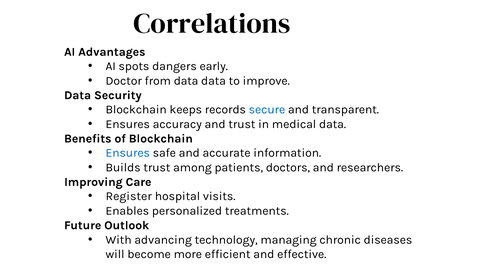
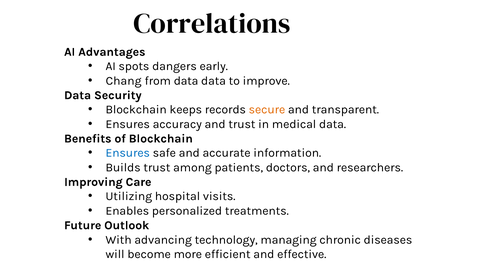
Doctor: Doctor -> Chang (124, 81)
secure colour: blue -> orange (267, 109)
Register: Register -> Utilizing (129, 196)
